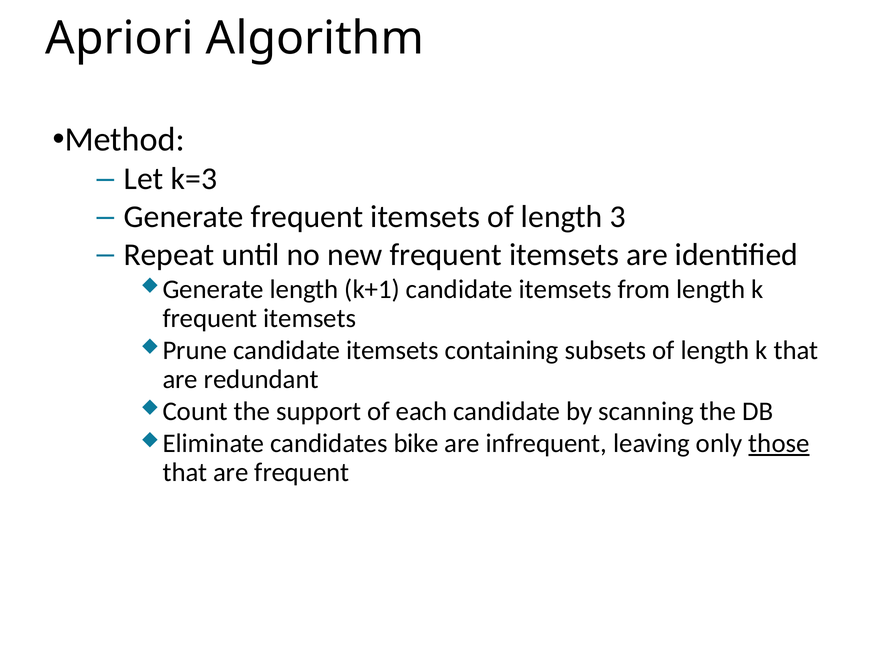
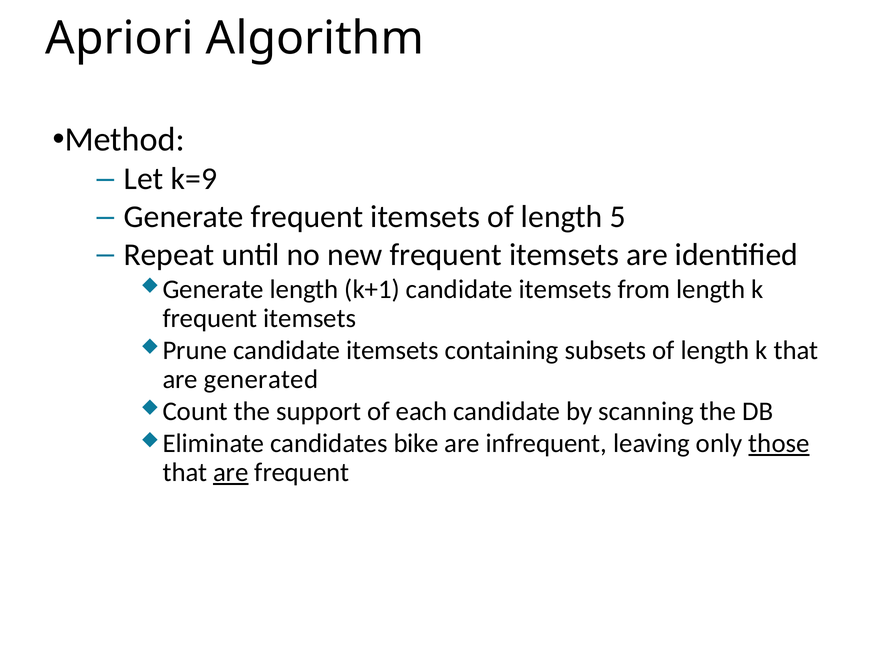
k=3: k=3 -> k=9 (194, 179)
3: 3 -> 5 (618, 217)
redundant: redundant -> generated (261, 380)
are underline: none -> present (231, 473)
